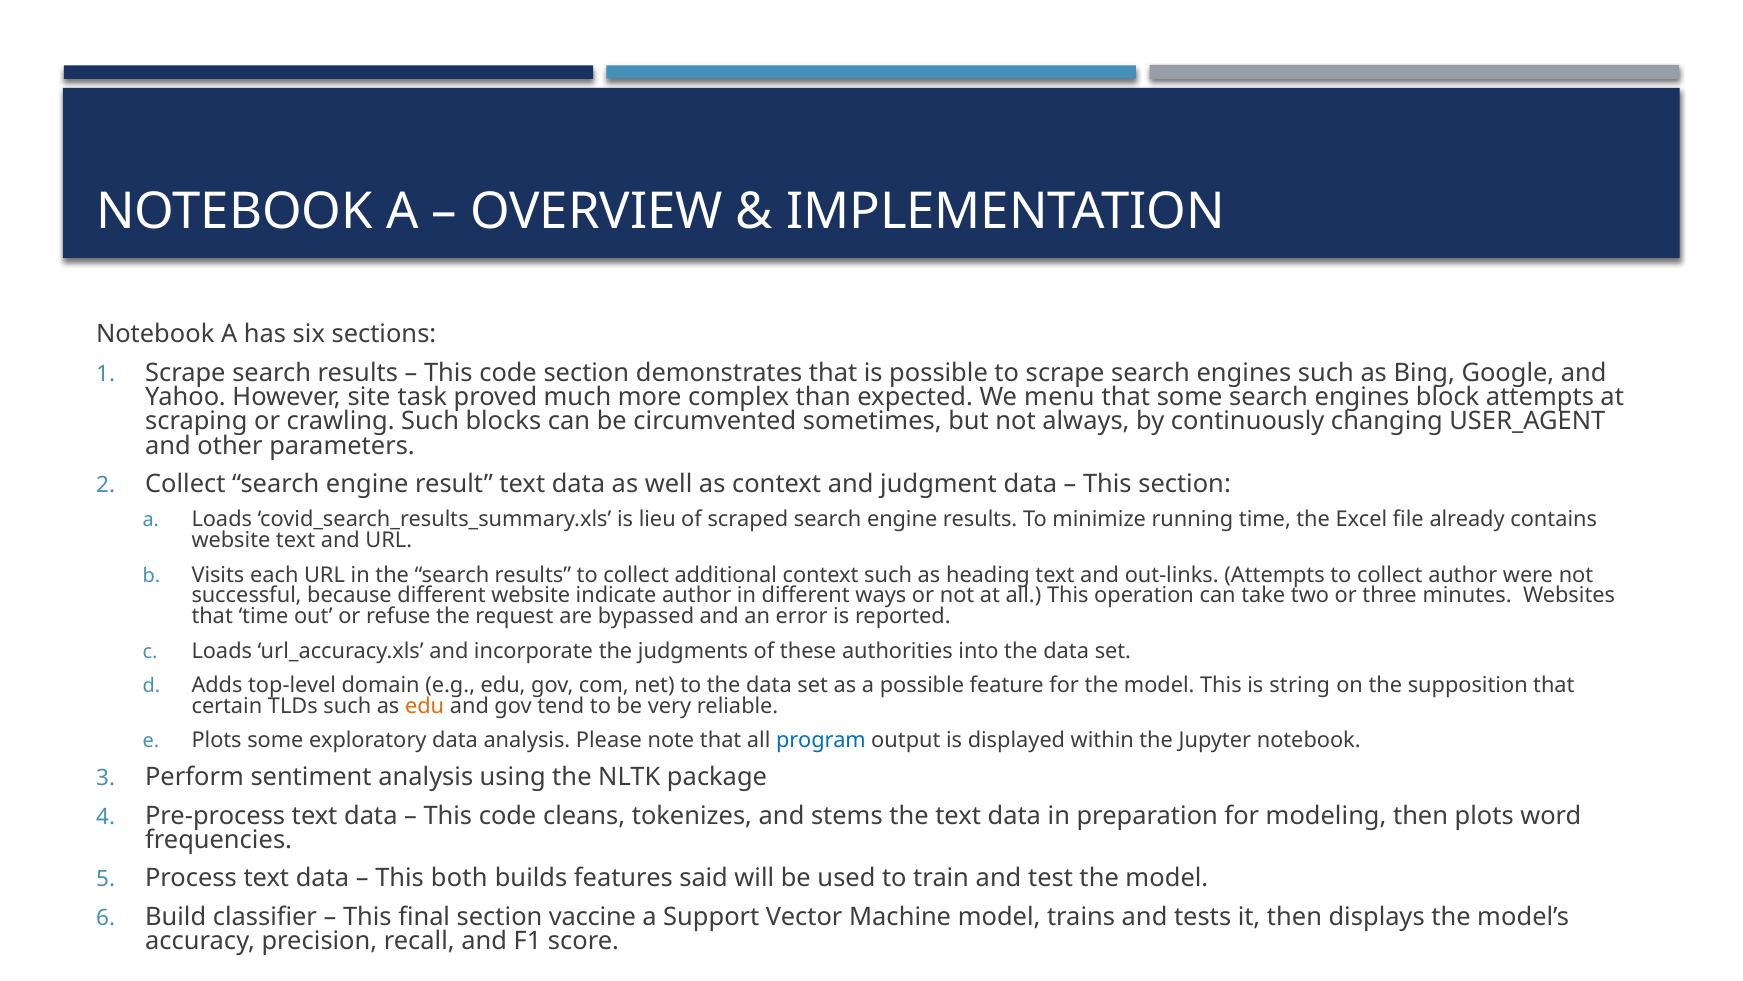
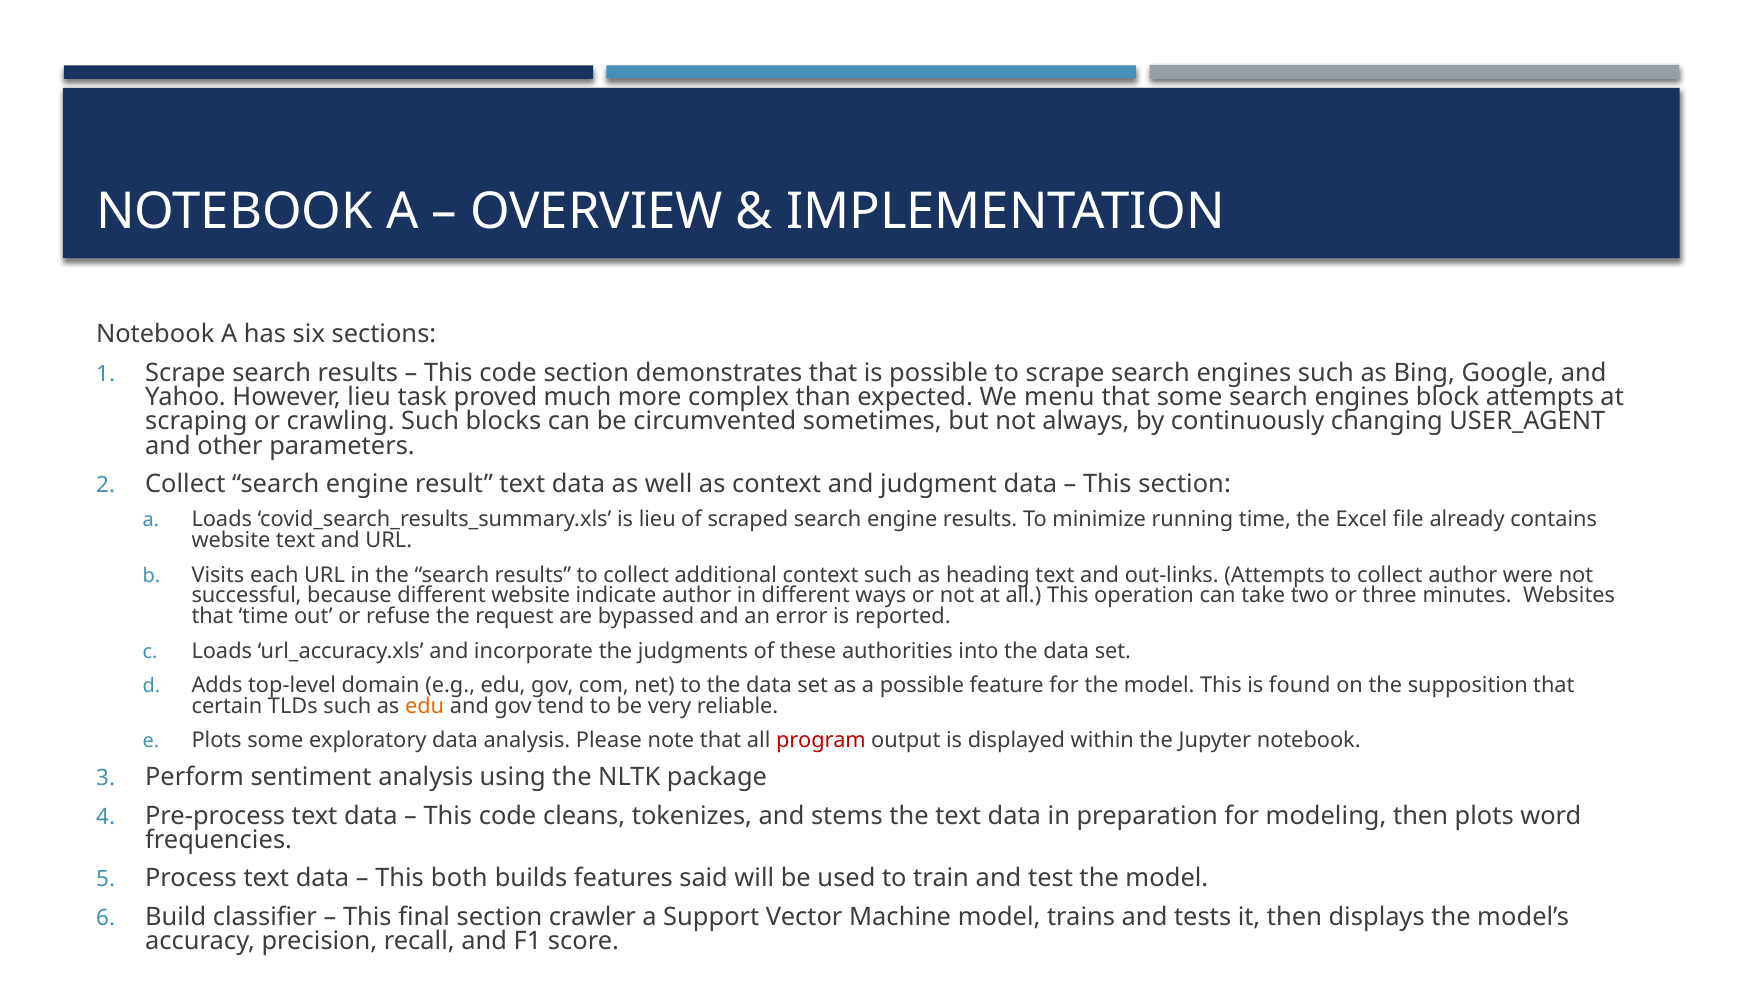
However site: site -> lieu (369, 397)
string: string -> found (1300, 685)
program colour: blue -> red (821, 740)
vaccine: vaccine -> crawler (592, 916)
